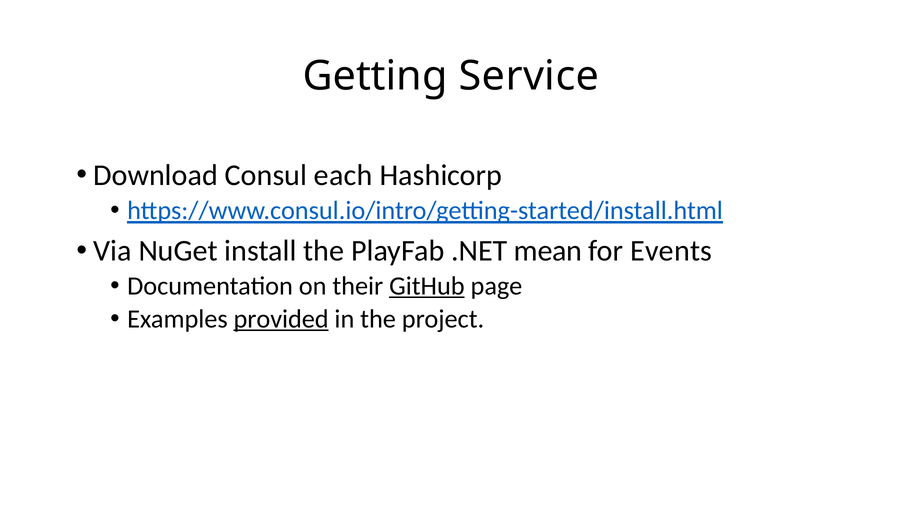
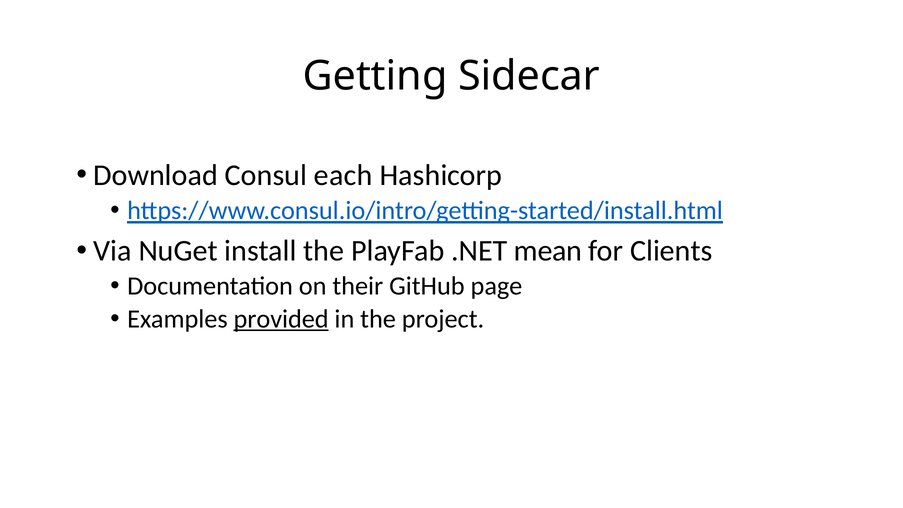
Service: Service -> Sidecar (529, 76)
Events: Events -> Clients (671, 251)
GitHub underline: present -> none (427, 286)
